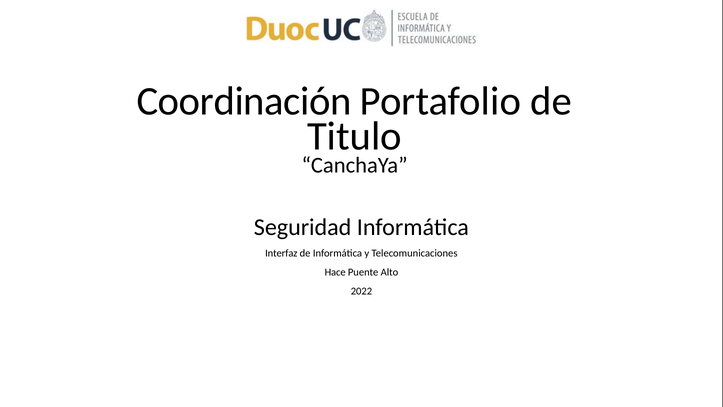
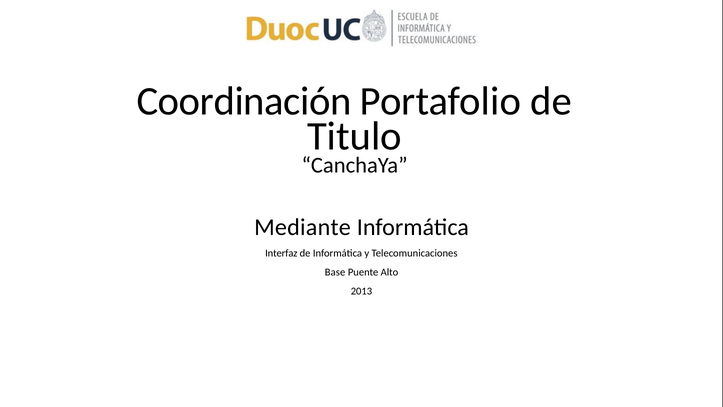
Seguridad: Seguridad -> Mediante (302, 227)
Hace: Hace -> Base (335, 272)
2022: 2022 -> 2013 (361, 291)
